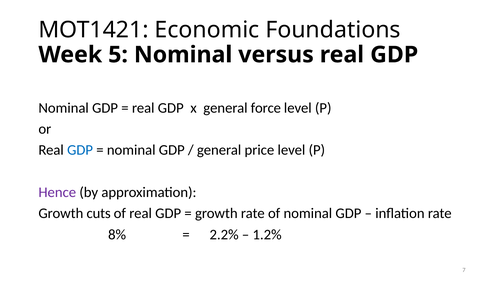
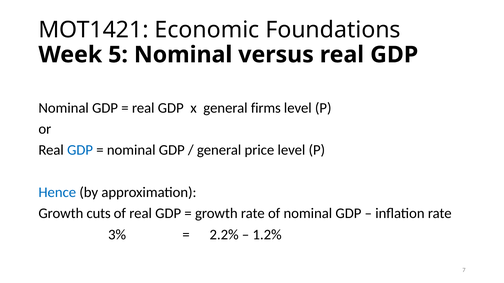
force: force -> firms (266, 108)
Hence colour: purple -> blue (57, 193)
8%: 8% -> 3% (117, 235)
